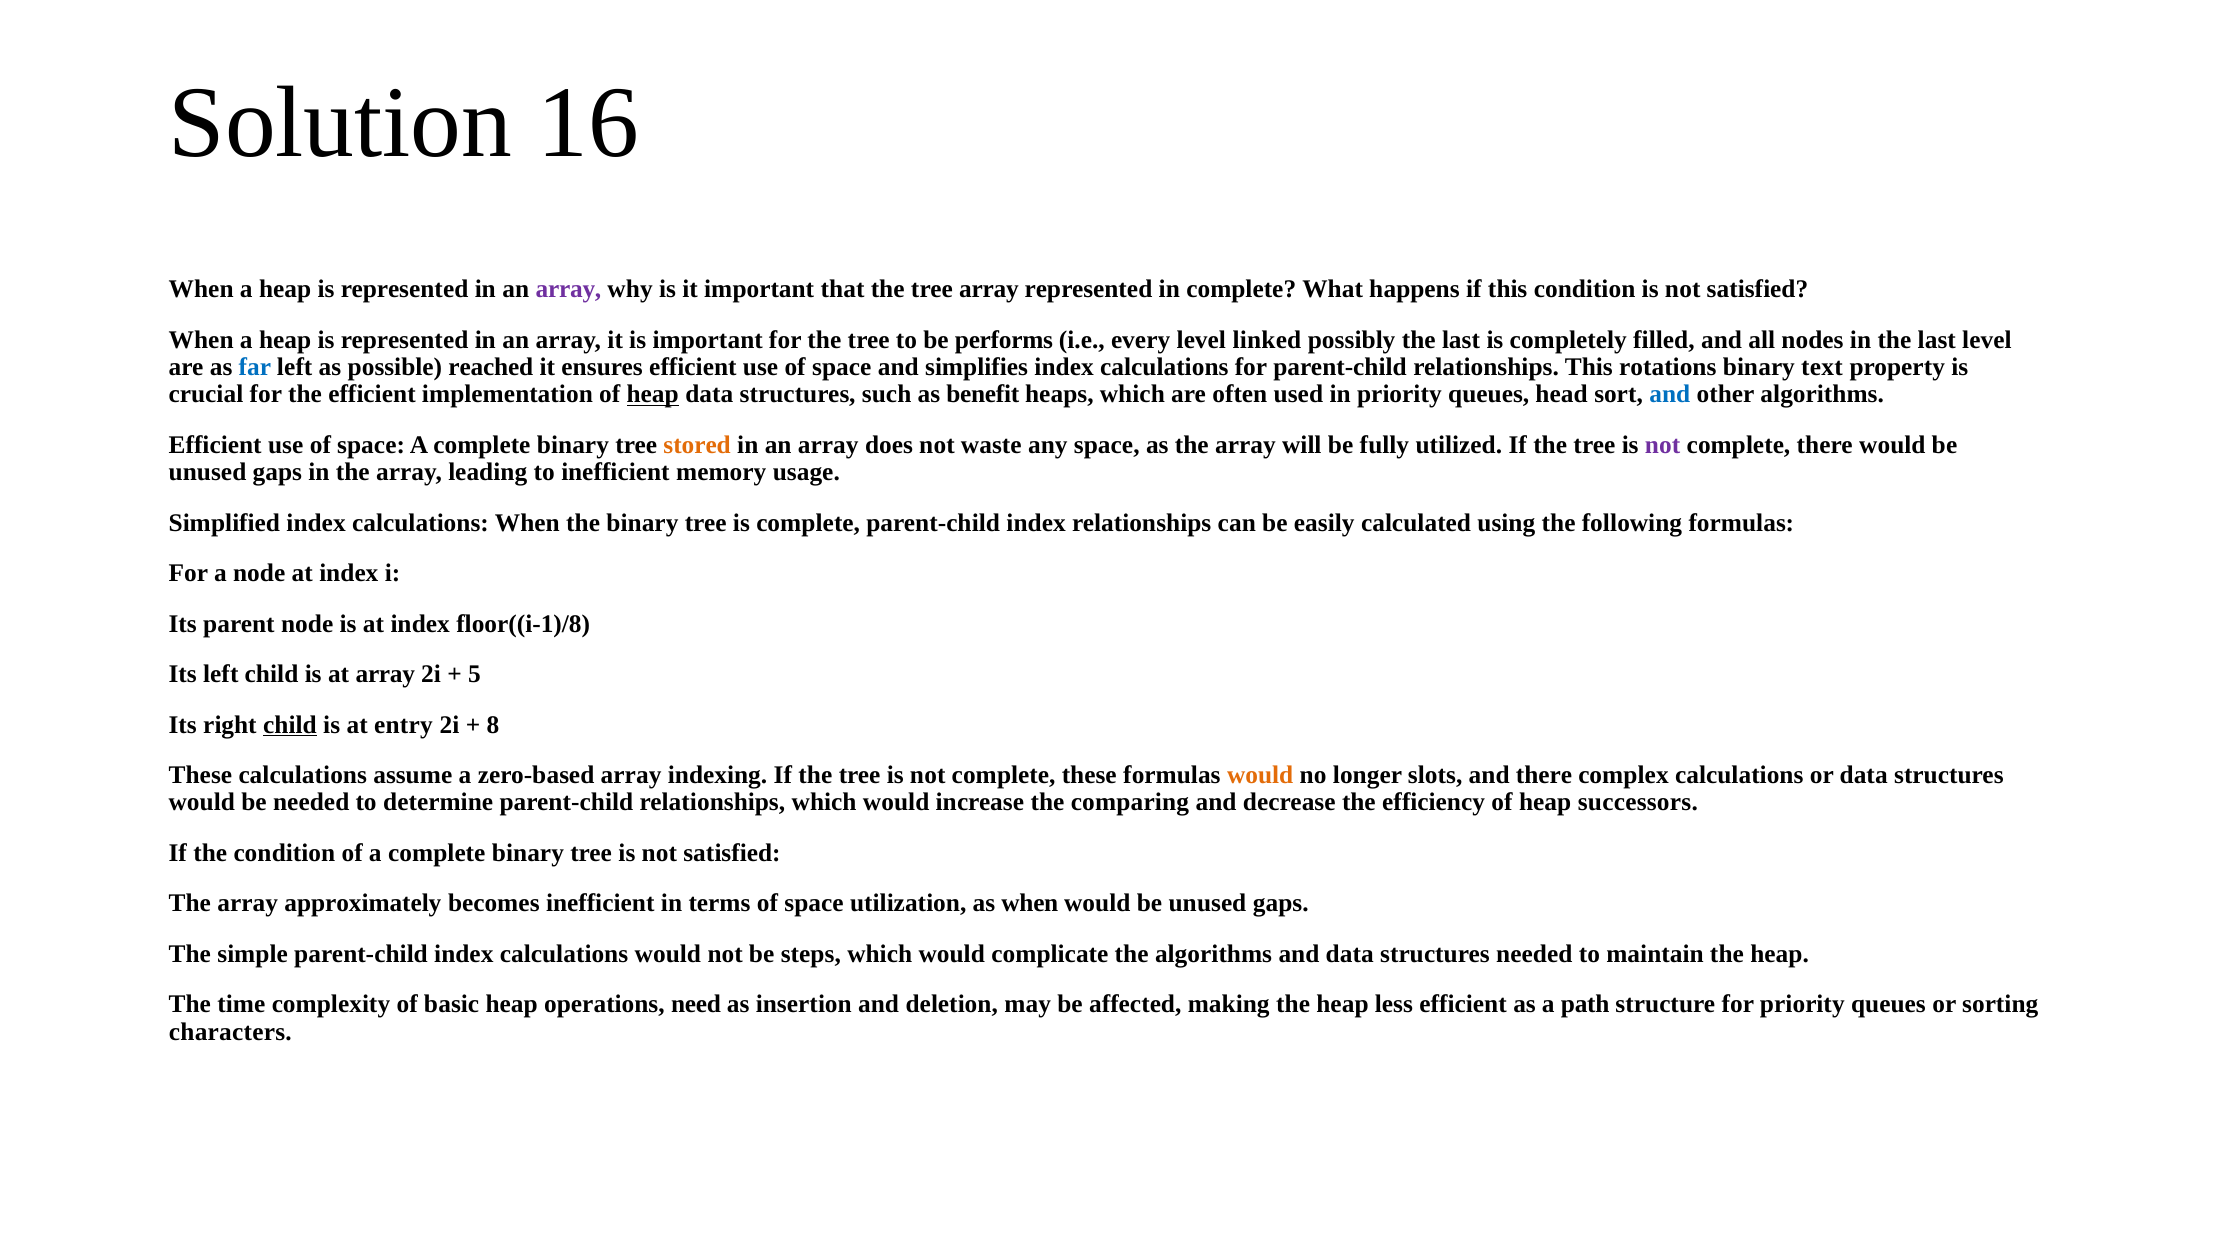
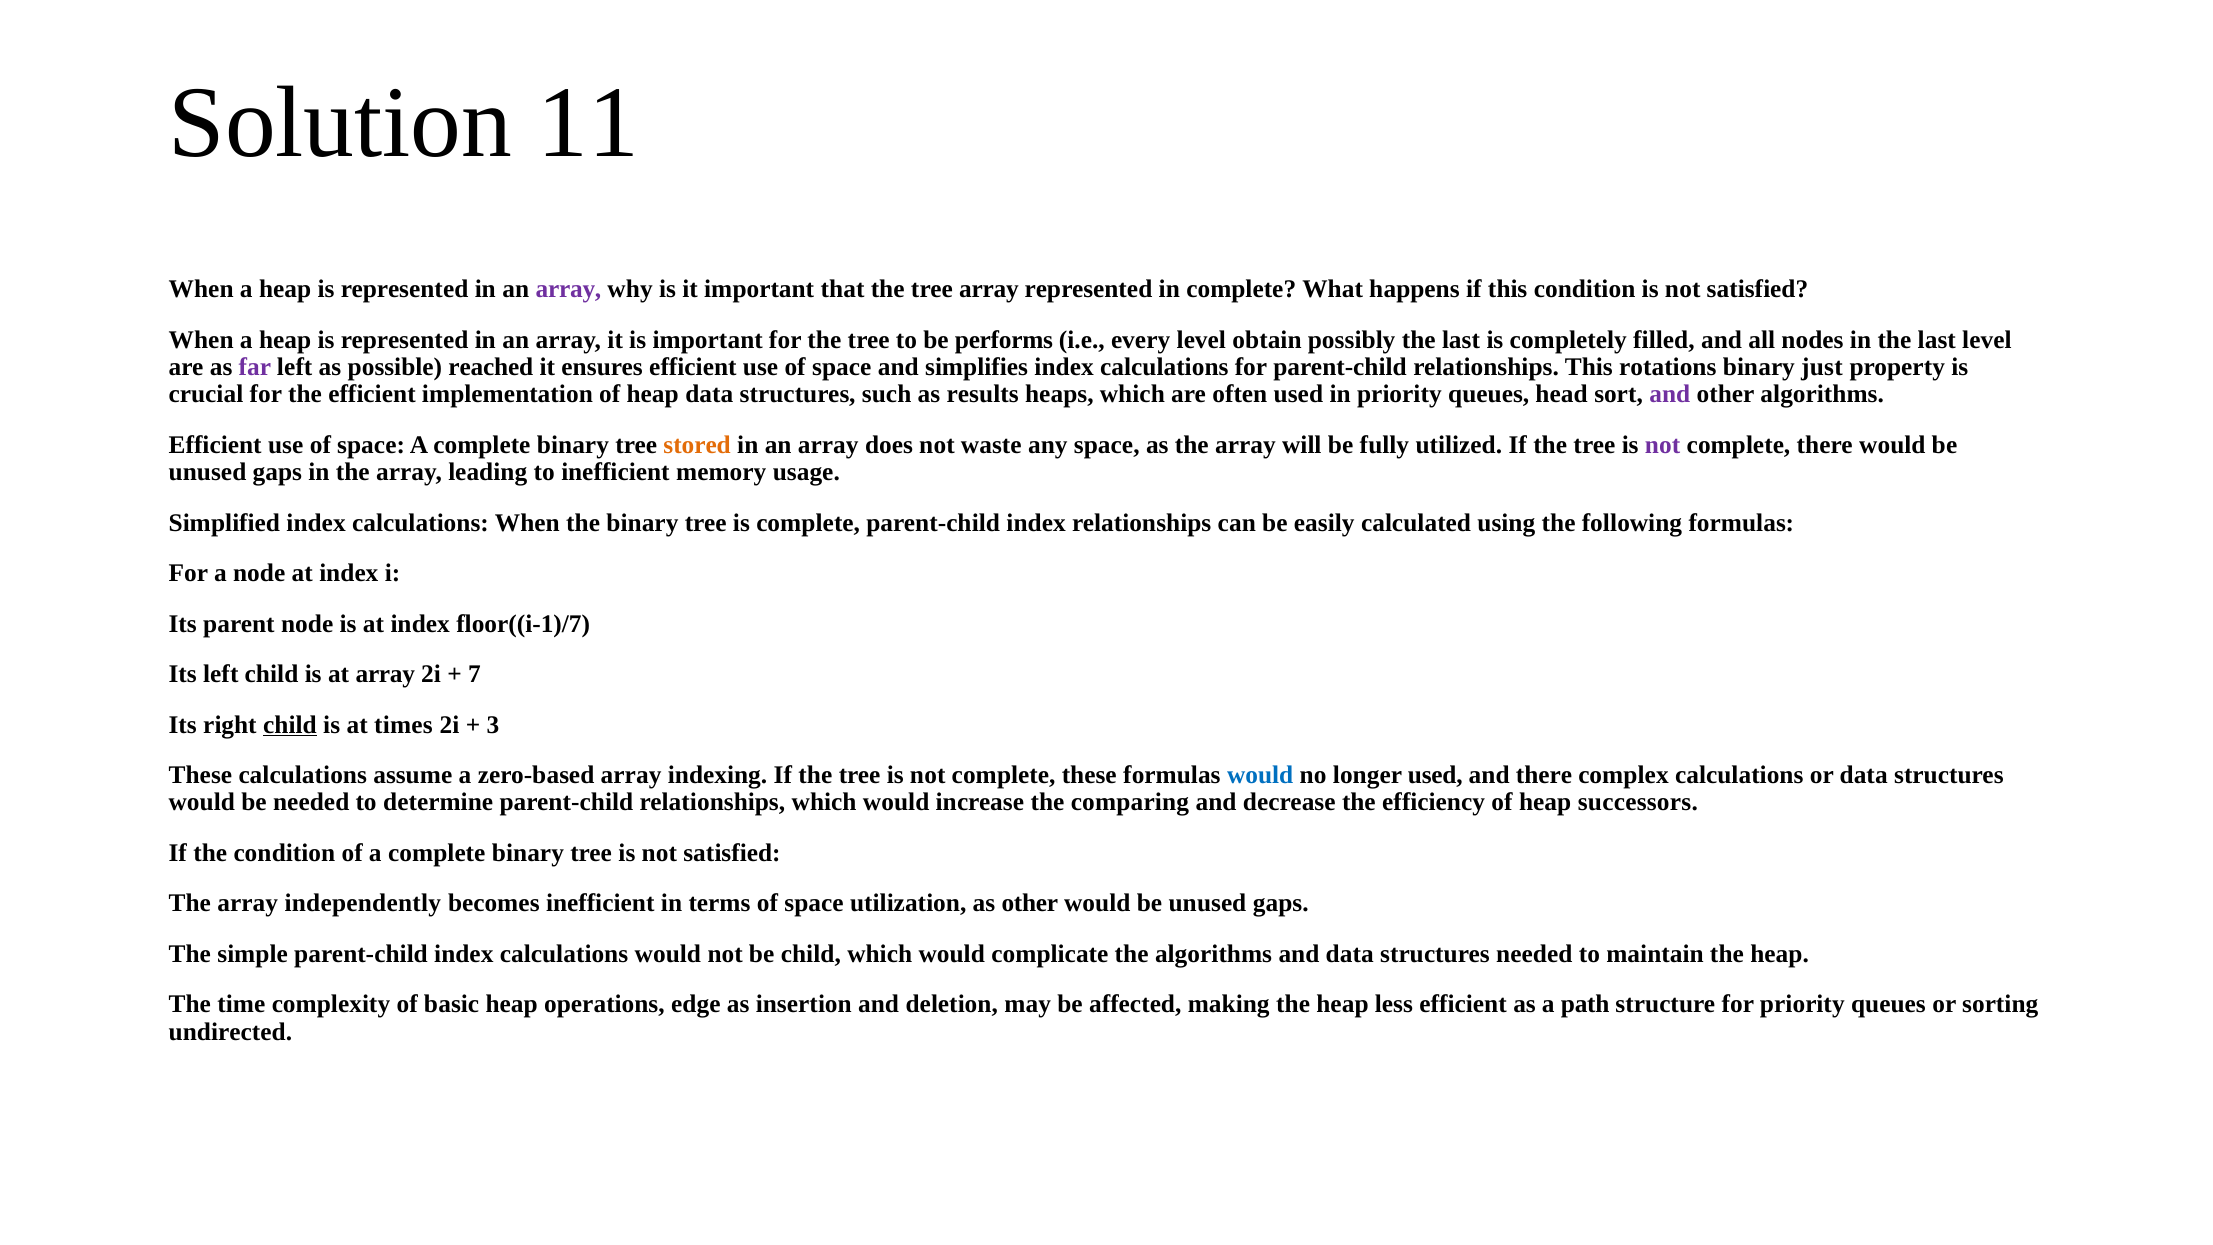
16: 16 -> 11 (588, 123)
linked: linked -> obtain (1267, 340)
far colour: blue -> purple (255, 367)
text: text -> just (1822, 367)
heap underline: present -> none (653, 394)
benefit: benefit -> results (983, 394)
and colour: blue -> purple (1670, 394)
floor((i-1)/8: floor((i-1)/8 -> floor((i-1)/7 (523, 624)
5: 5 -> 7 (474, 674)
entry: entry -> times (403, 725)
8: 8 -> 3 (493, 725)
would colour: orange -> blue (1260, 775)
longer slots: slots -> used (1435, 775)
approximately: approximately -> independently (363, 903)
as when: when -> other (1030, 903)
be steps: steps -> child (811, 954)
need: need -> edge (696, 1004)
characters: characters -> undirected (230, 1032)
